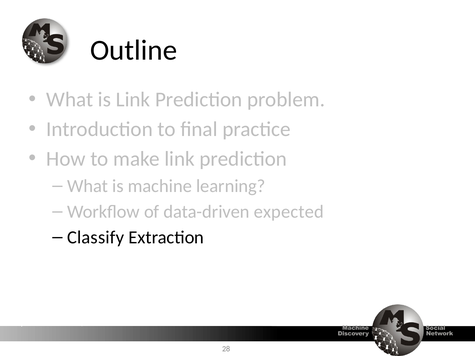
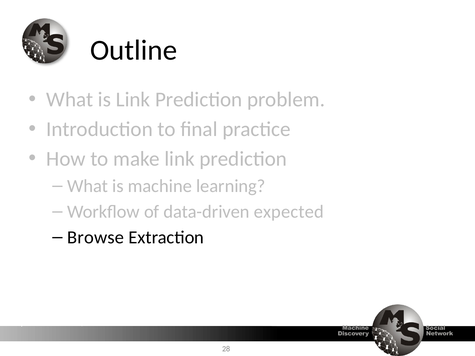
Classify: Classify -> Browse (96, 238)
